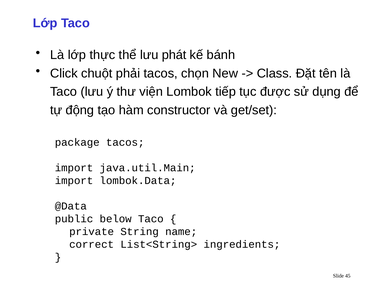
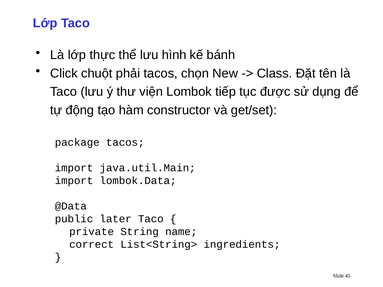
phát: phát -> hình (174, 55)
below: below -> later (116, 219)
